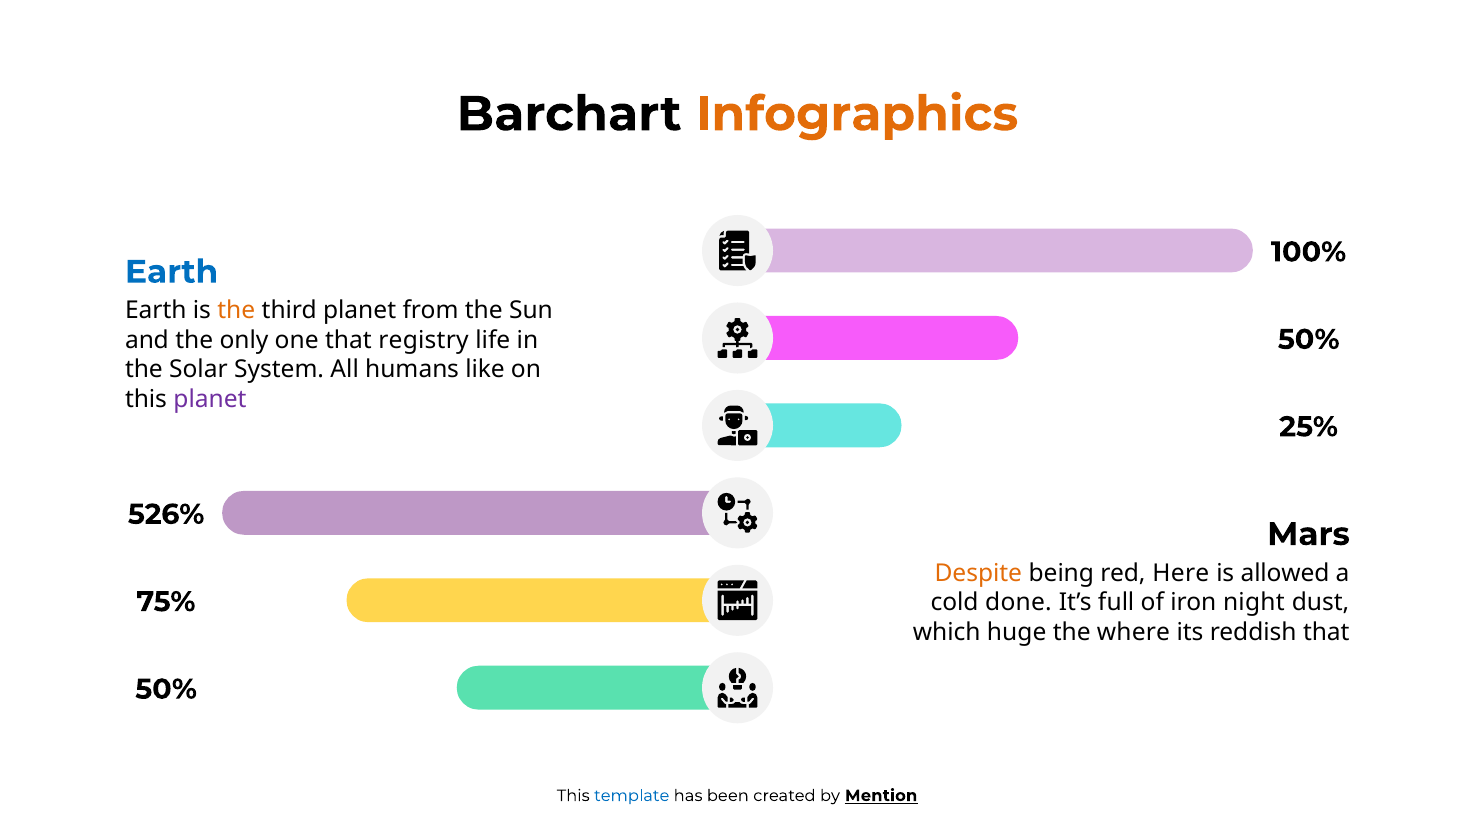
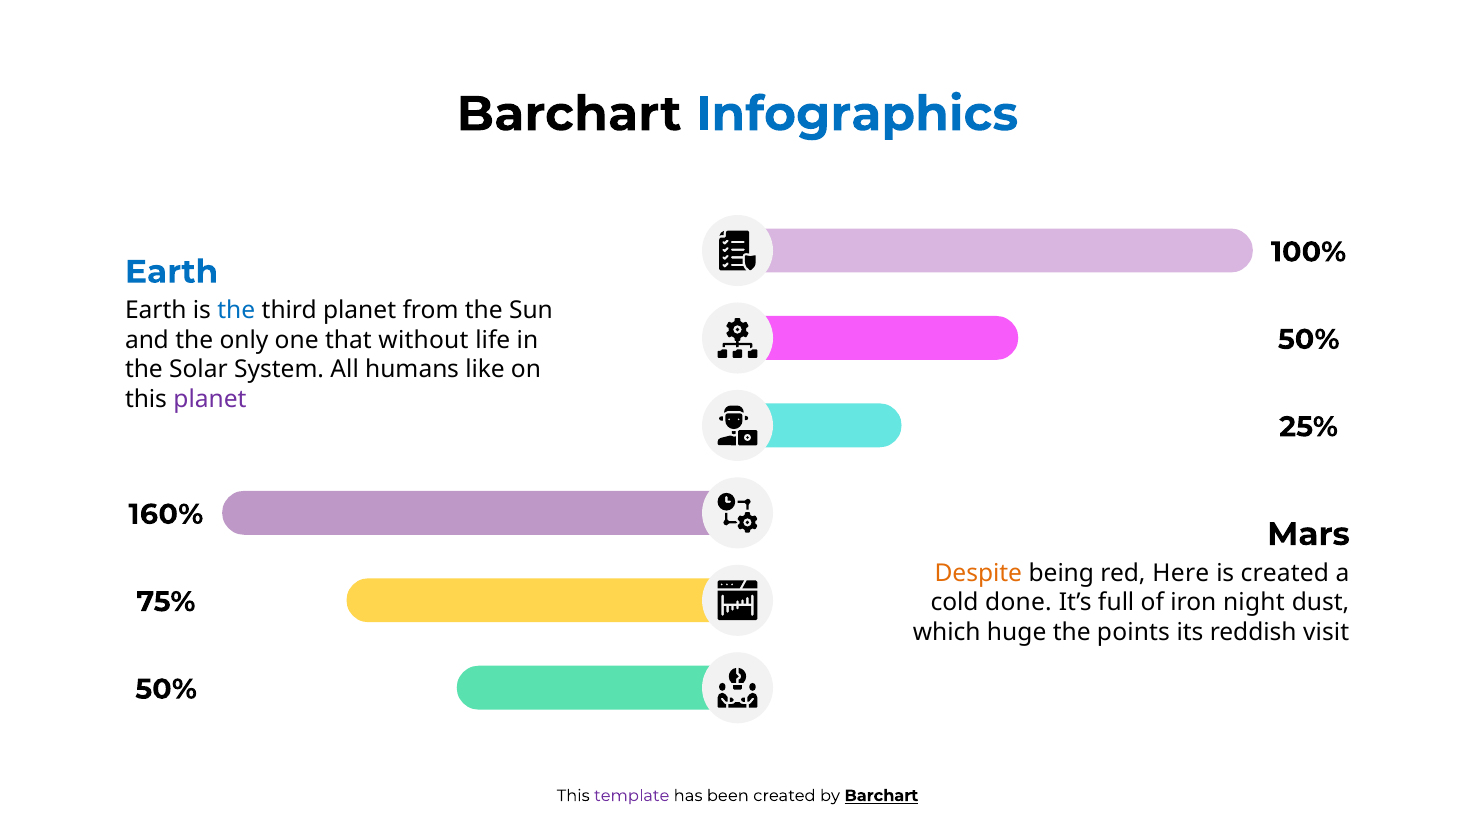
Infographics colour: orange -> blue (857, 114)
the colour: orange -> blue (236, 311)
registry: registry -> without (424, 340)
526%: 526% -> 160% (166, 514)
is allowed: allowed -> created (1285, 573)
where: where -> points (1133, 632)
reddish that: that -> visit (1326, 632)
template colour: blue -> purple (632, 795)
by Mention: Mention -> Barchart (881, 795)
